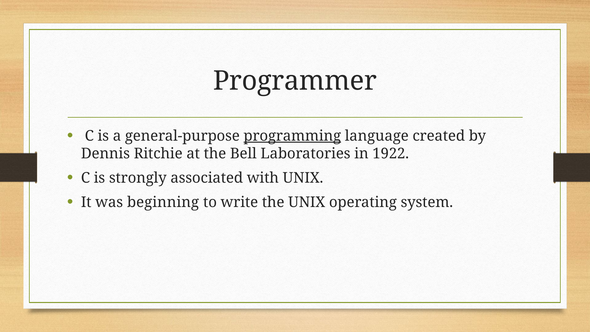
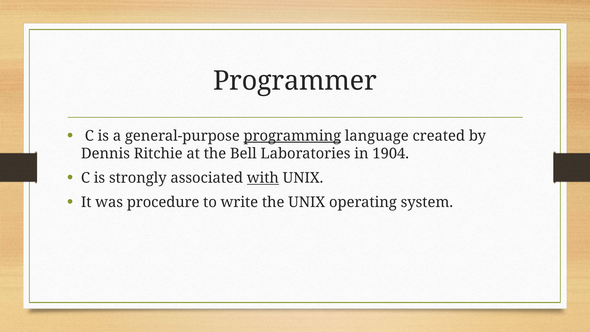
1922: 1922 -> 1904 (391, 154)
with underline: none -> present (263, 178)
beginning: beginning -> procedure (163, 202)
